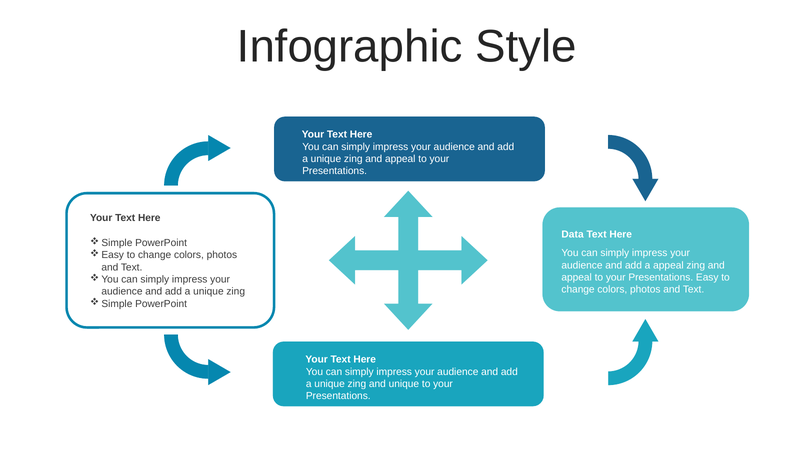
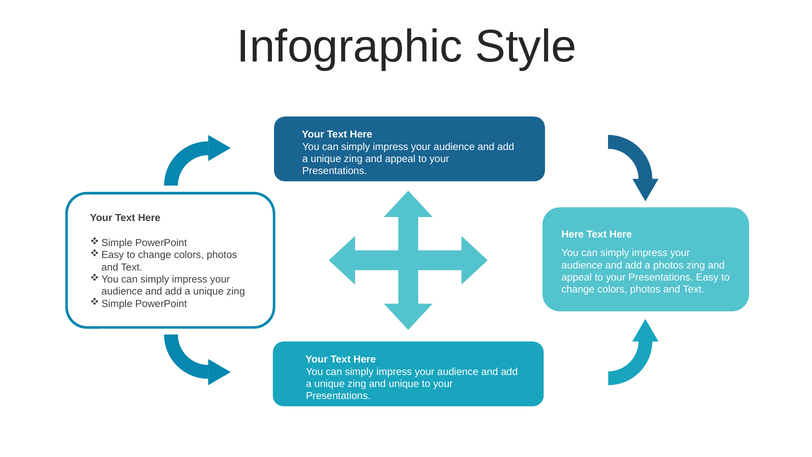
Data: Data -> Here (573, 234)
a appeal: appeal -> photos (668, 265)
